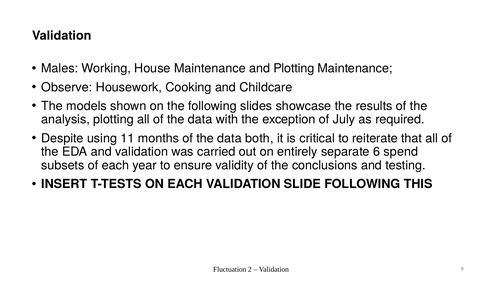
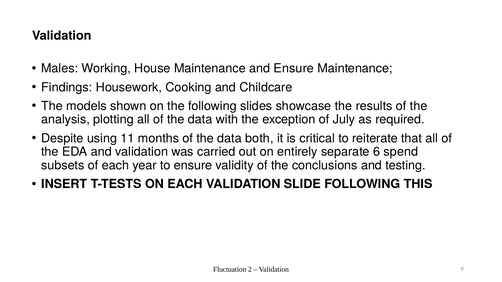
and Plotting: Plotting -> Ensure (294, 69)
Observe: Observe -> Findings (67, 87)
